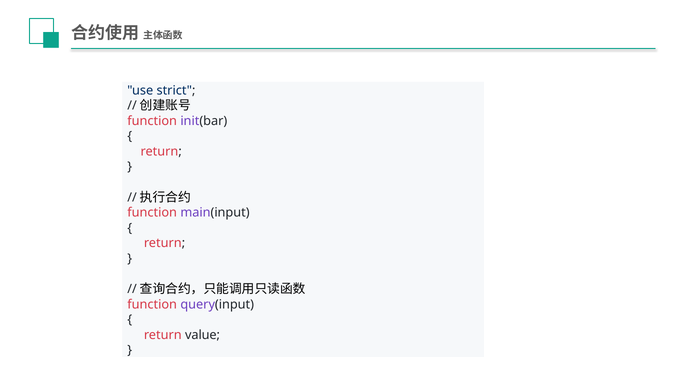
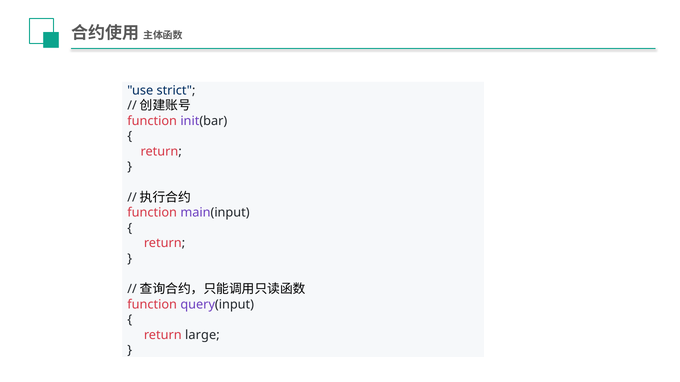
value: value -> large (202, 335)
